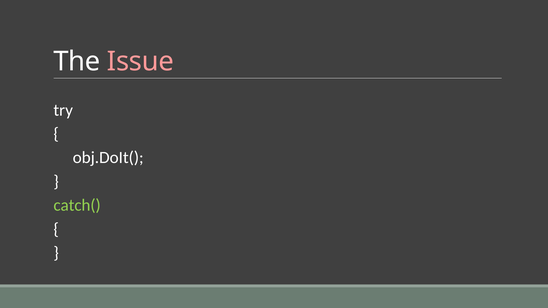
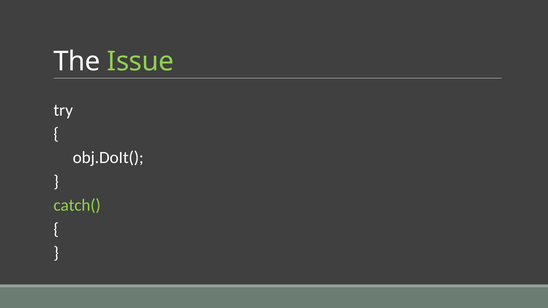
Issue colour: pink -> light green (140, 61)
